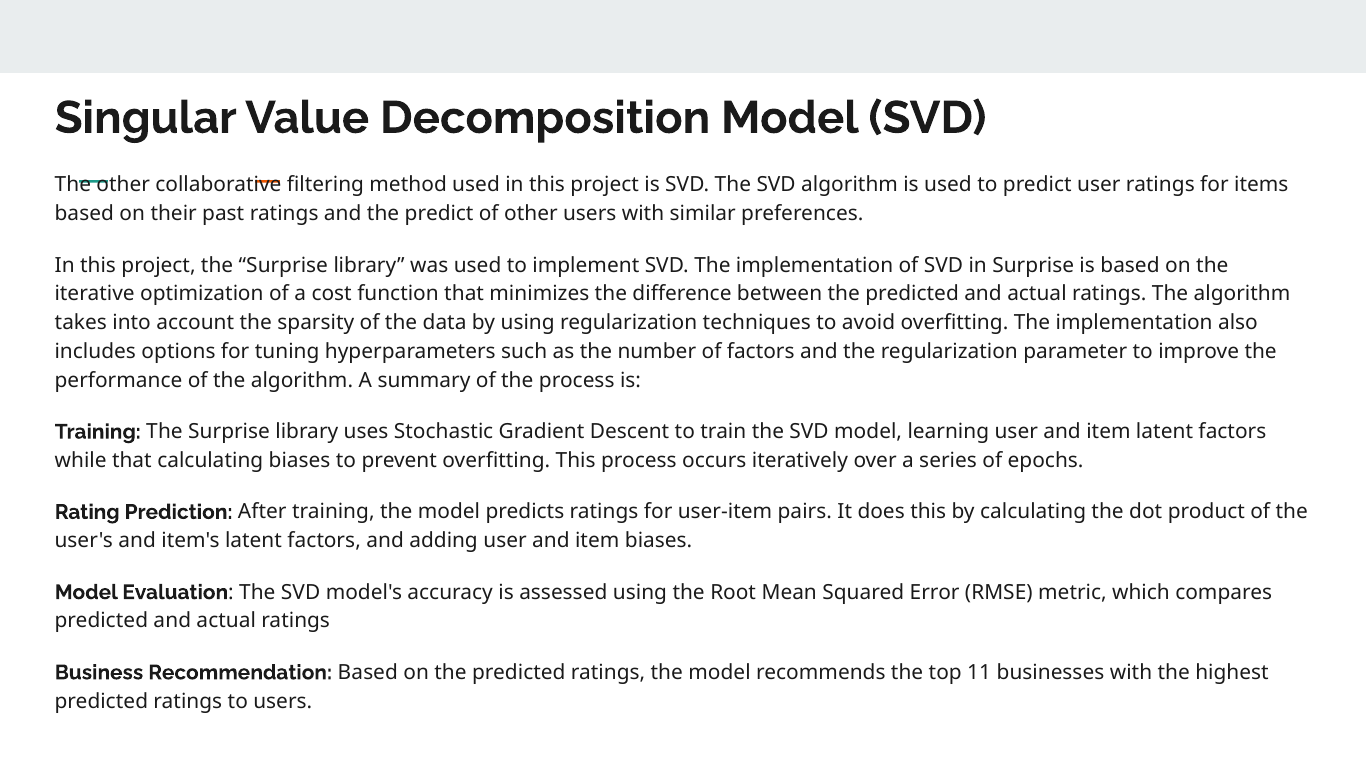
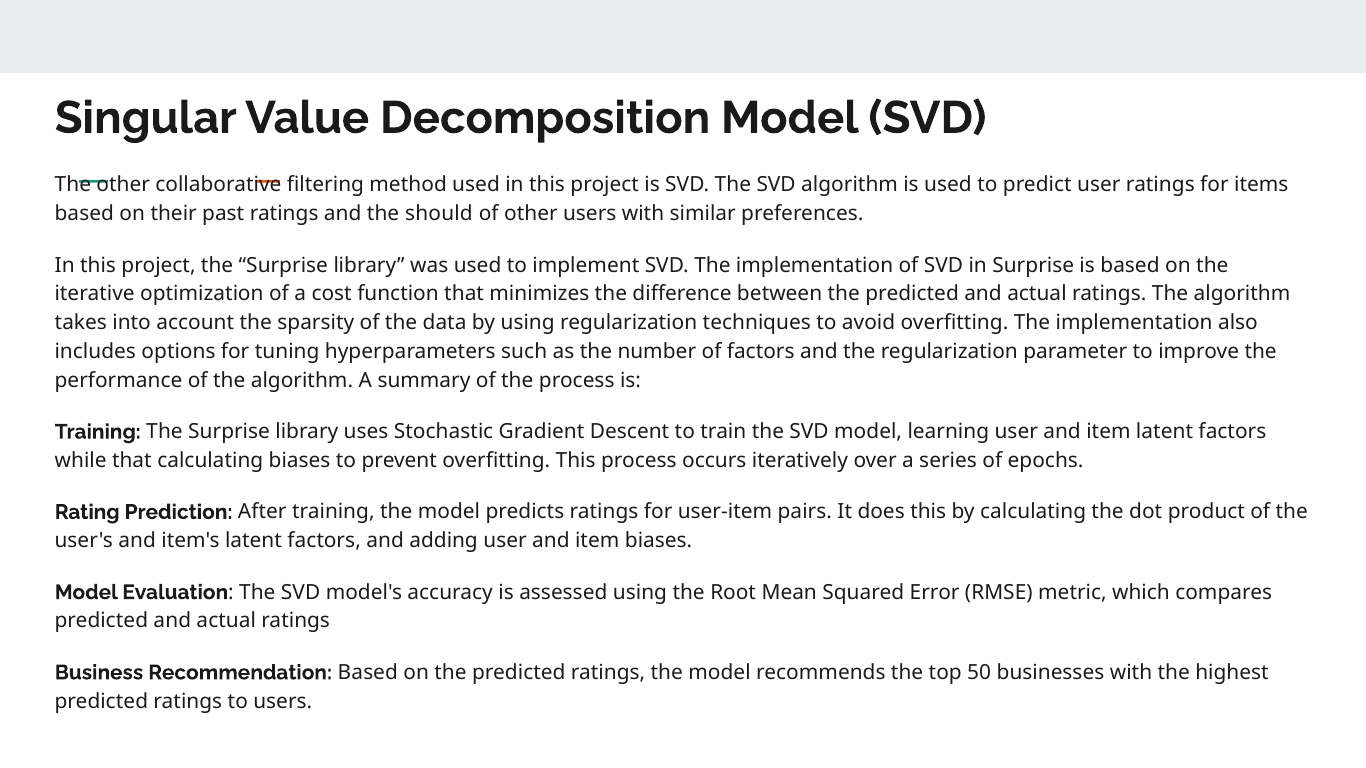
the predict: predict -> should (439, 214)
11: 11 -> 50 (979, 673)
